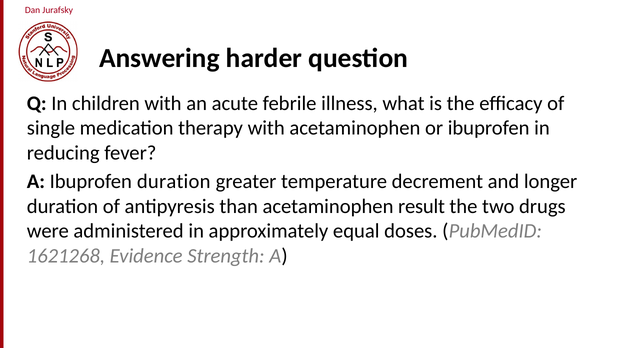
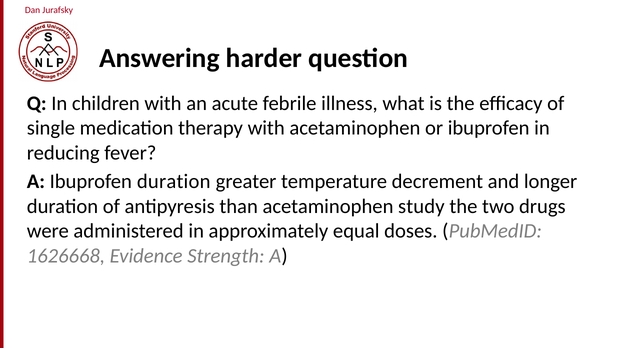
result: result -> study (421, 206)
1621268: 1621268 -> 1626668 (66, 256)
